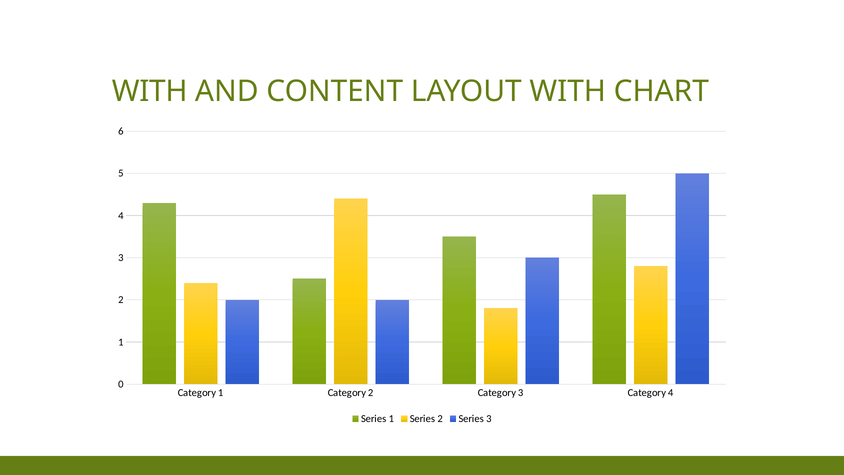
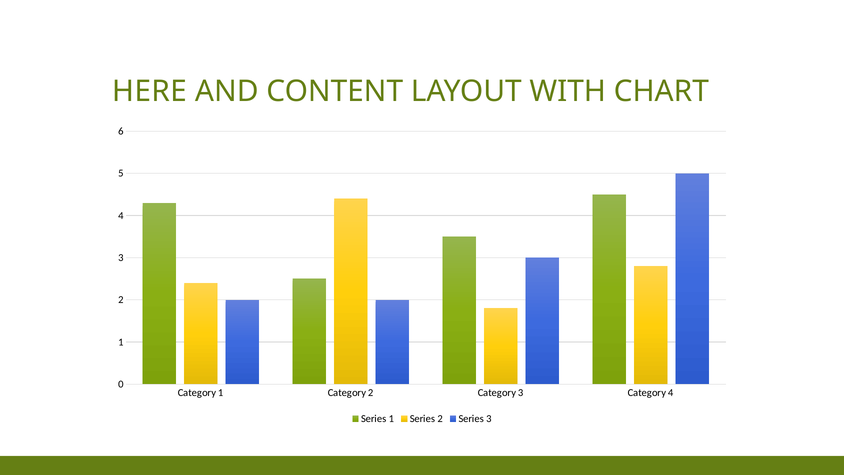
WITH: WITH -> HERE (149, 91)
